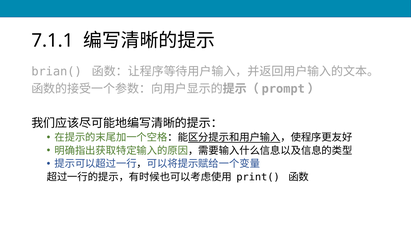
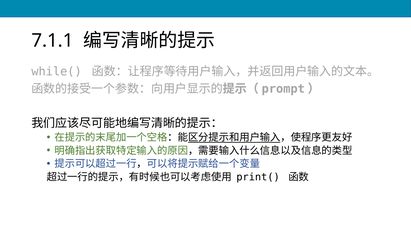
brian(: brian( -> while( (57, 72)
